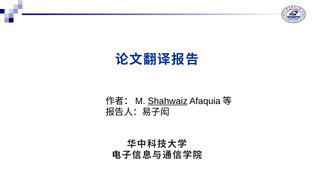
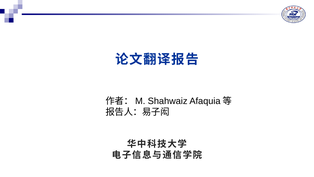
Shahwaiz underline: present -> none (168, 101)
